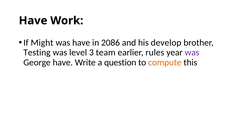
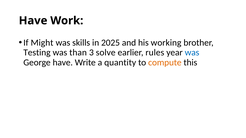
was have: have -> skills (81, 43)
2086: 2086 -> 2025 (111, 43)
develop: develop -> working (166, 43)
level: level -> than (78, 53)
team: team -> solve (106, 53)
was colour: purple -> blue (192, 53)
question: question -> quantity (120, 63)
